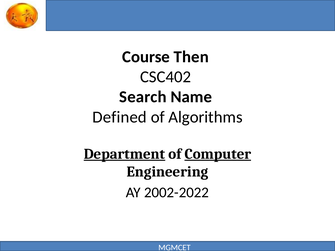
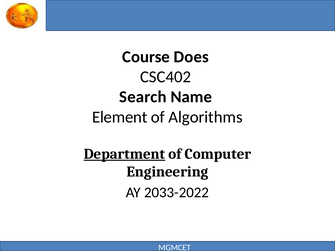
Then: Then -> Does (191, 57)
Defined: Defined -> Element (120, 117)
Computer underline: present -> none (218, 154)
2002-2022: 2002-2022 -> 2033-2022 (177, 193)
